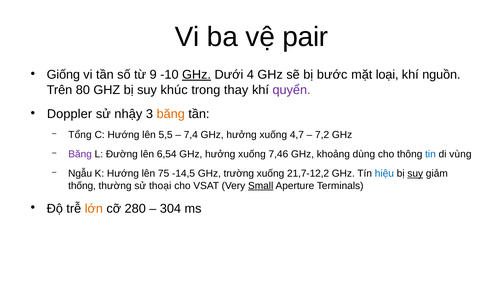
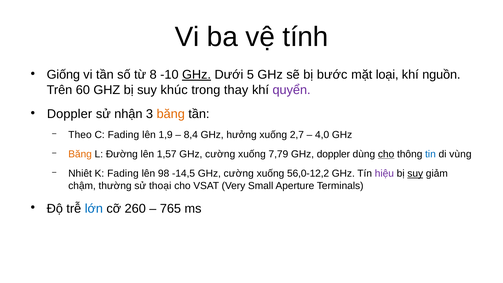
pair: pair -> tính (305, 37)
9: 9 -> 8 (153, 75)
4: 4 -> 5 (250, 75)
80: 80 -> 60 (83, 90)
nhậy: nhậy -> nhận (128, 114)
Tổng: Tổng -> Theo (80, 135)
C Hướng: Hướng -> Fading (123, 135)
5,5: 5,5 -> 1,9 (166, 135)
7,4: 7,4 -> 8,4 (191, 135)
4,7: 4,7 -> 2,7 (297, 135)
7,2: 7,2 -> 4,0 (322, 135)
Băng colour: purple -> orange (80, 154)
6,54: 6,54 -> 1,57 (167, 154)
hưởng: hưởng -> cường (220, 154)
7,46: 7,46 -> 7,79 (278, 154)
GHz khoảng: khoảng -> doppler (333, 154)
cho underline: none -> present (386, 154)
Ngẫu: Ngẫu -> Nhiêt (80, 173)
K Hướng: Hướng -> Fading (123, 173)
75: 75 -> 98 (164, 173)
-14,5 GHz trường: trường -> cường (239, 173)
21,7-12,2: 21,7-12,2 -> 56,0-12,2 (308, 173)
hiệu colour: blue -> purple (384, 173)
thống: thống -> chậm (82, 186)
Small underline: present -> none (261, 186)
lớn colour: orange -> blue (94, 208)
280: 280 -> 260 (135, 208)
304: 304 -> 765 (170, 208)
